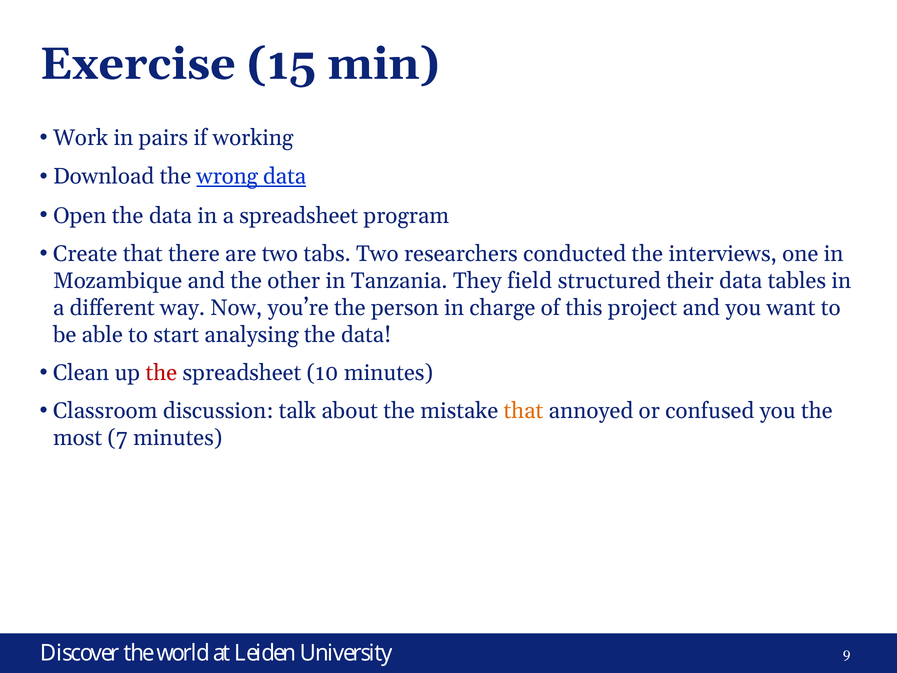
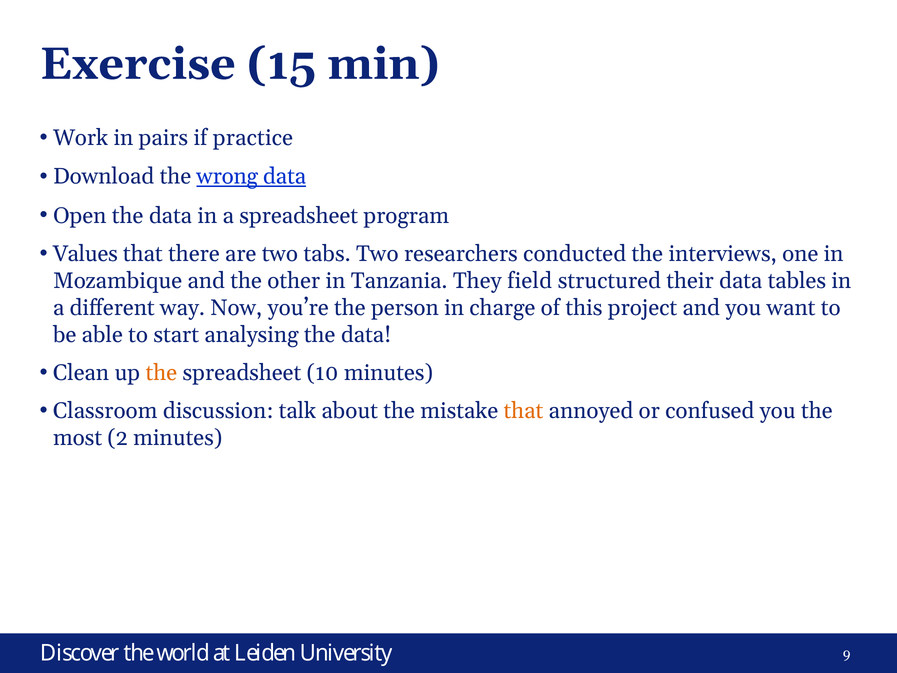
working: working -> practice (253, 138)
Create: Create -> Values (85, 254)
the colour: red -> orange (161, 373)
7: 7 -> 2 (118, 438)
